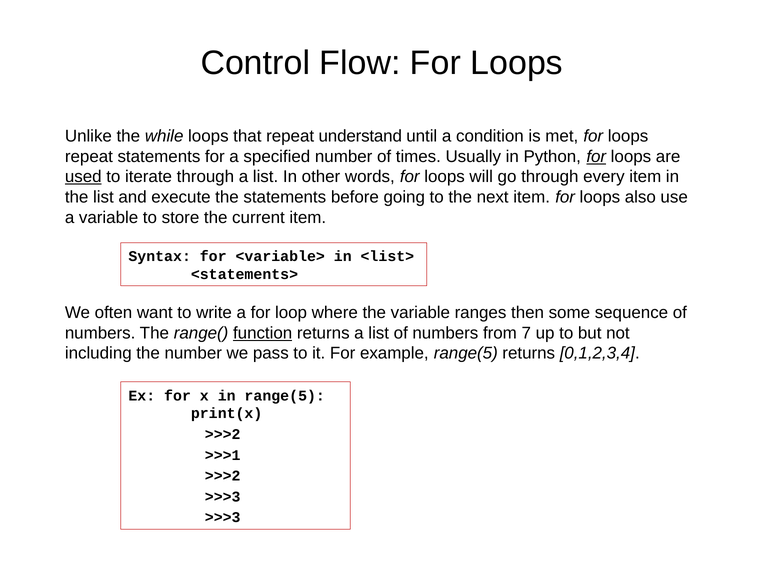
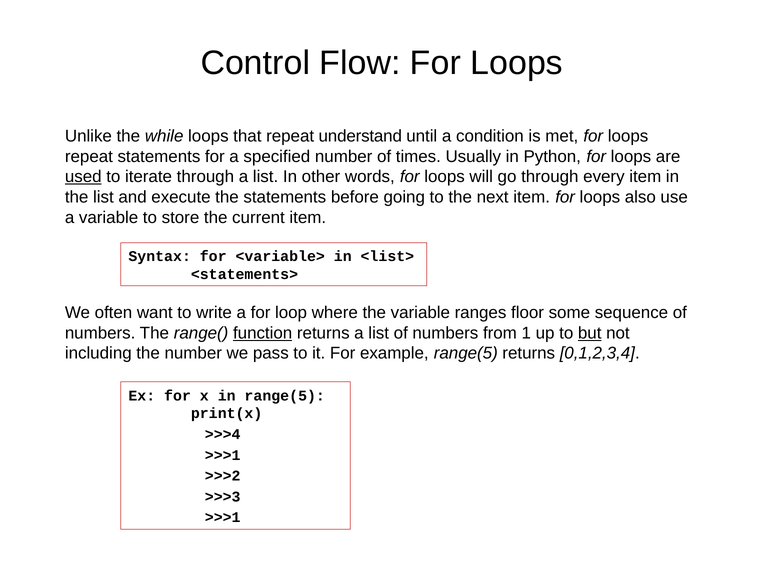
for underline: present -> none (596, 157)
then: then -> floor (528, 313)
7: 7 -> 1 (526, 333)
but underline: none -> present (590, 333)
>>>2: >>>2 -> >>>4 (223, 434)
>>>3: >>>3 -> >>>1 (223, 518)
